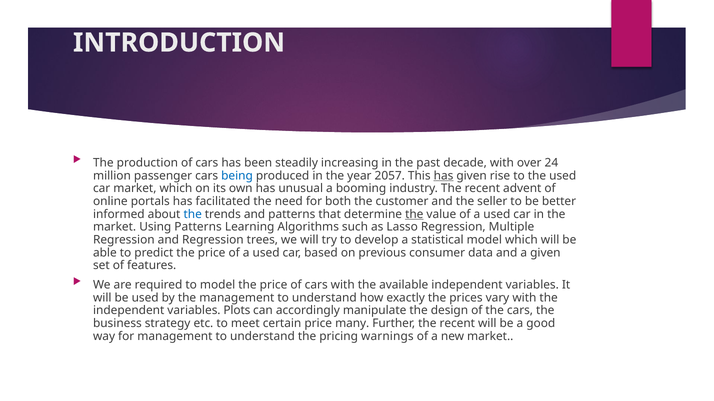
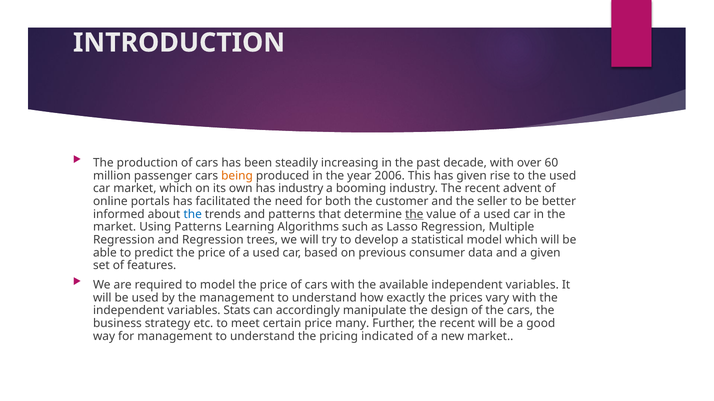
24: 24 -> 60 (551, 163)
being colour: blue -> orange (237, 176)
2057: 2057 -> 2006 (390, 176)
has underline: present -> none (444, 176)
has unusual: unusual -> industry (301, 189)
Plots: Plots -> Stats (237, 311)
warnings: warnings -> indicated (387, 337)
